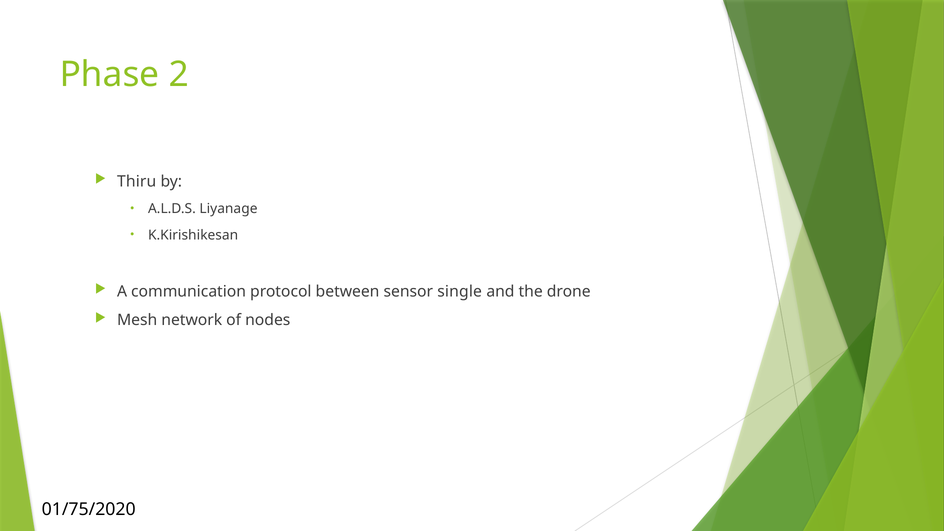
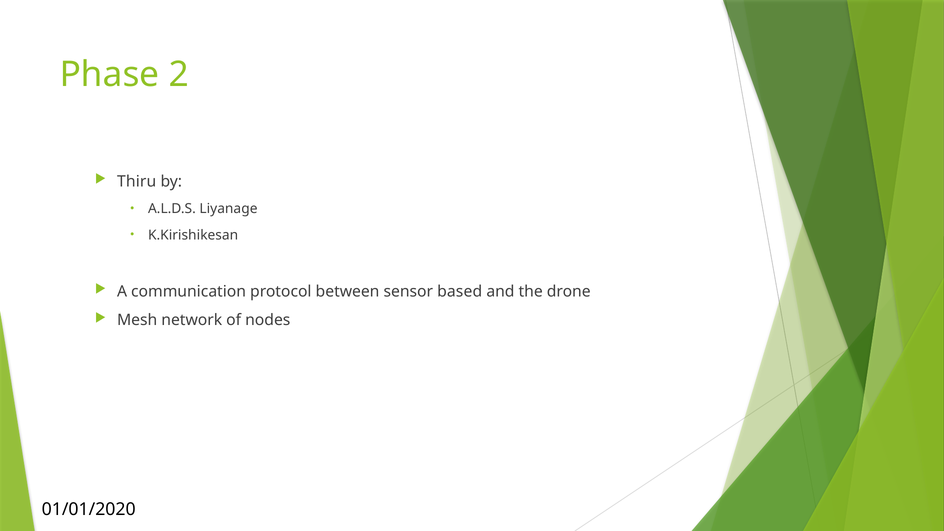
single: single -> based (460, 292)
01/75/2020: 01/75/2020 -> 01/01/2020 (89, 509)
